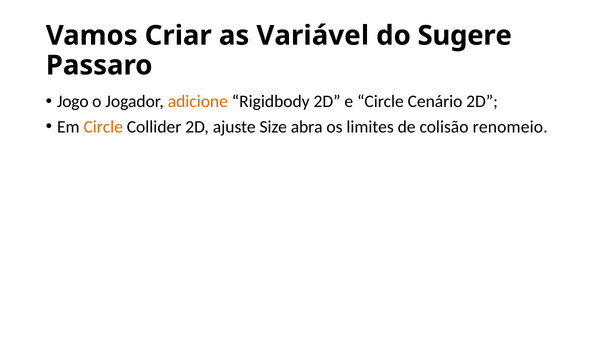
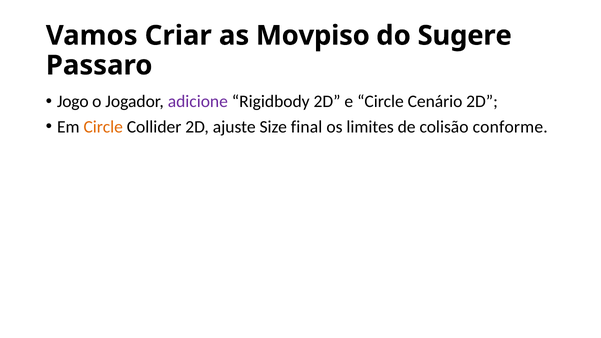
Variável: Variável -> Movpiso (313, 36)
adicione colour: orange -> purple (198, 102)
abra: abra -> final (307, 127)
renomeio: renomeio -> conforme (510, 127)
